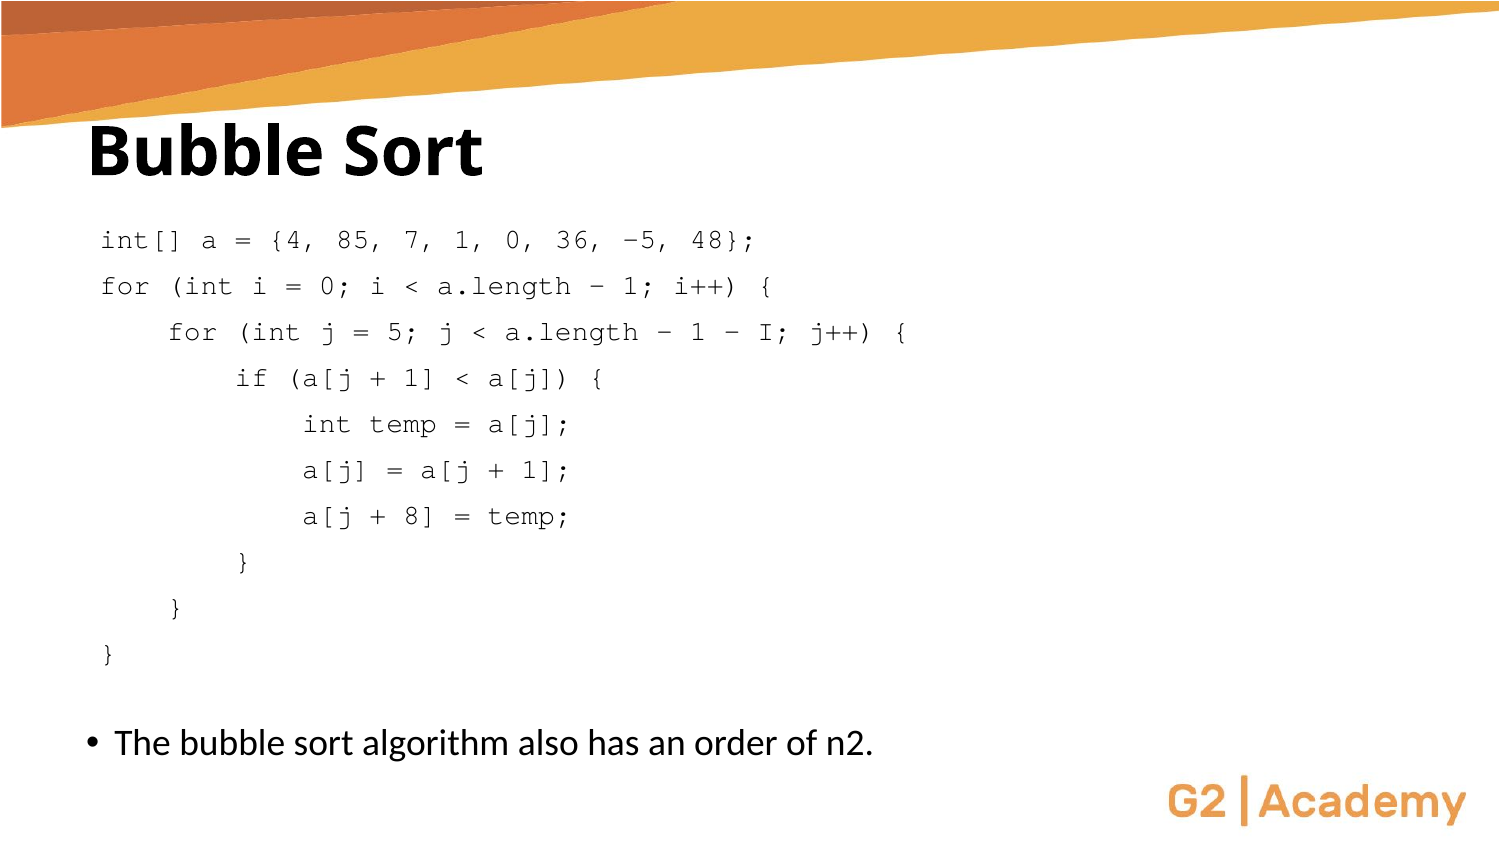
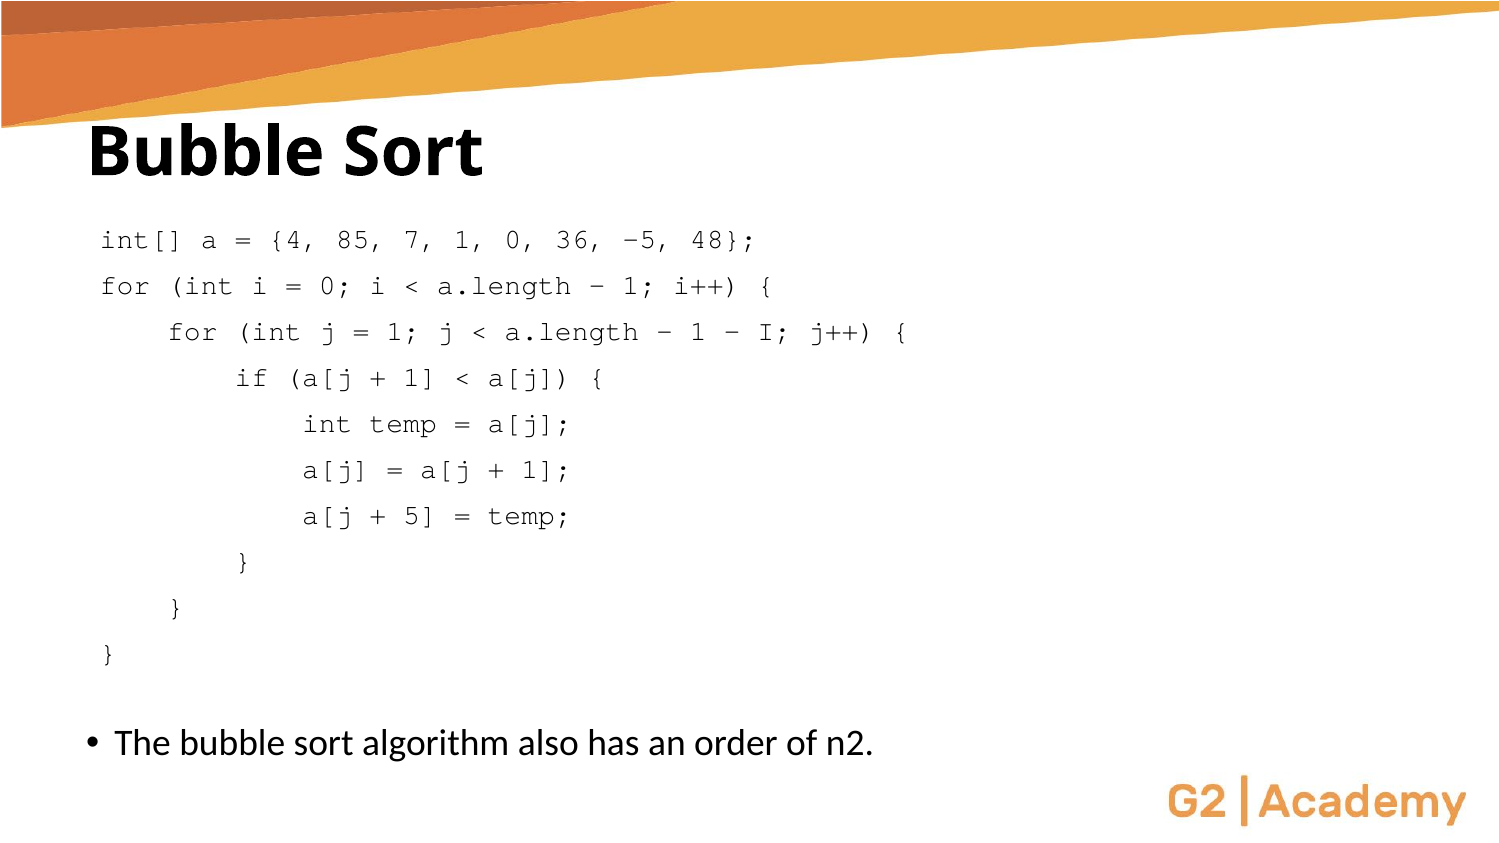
5: 5 -> 1 (403, 331)
8: 8 -> 5 (420, 515)
